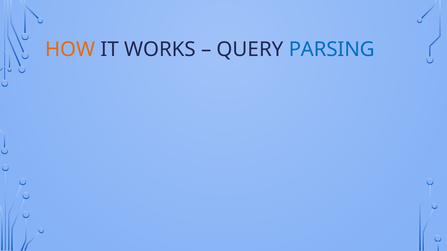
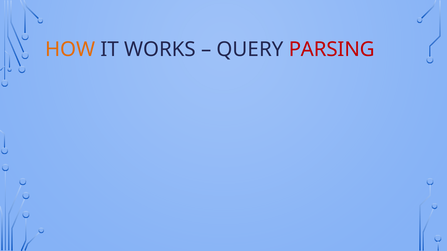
PARSING colour: blue -> red (332, 50)
